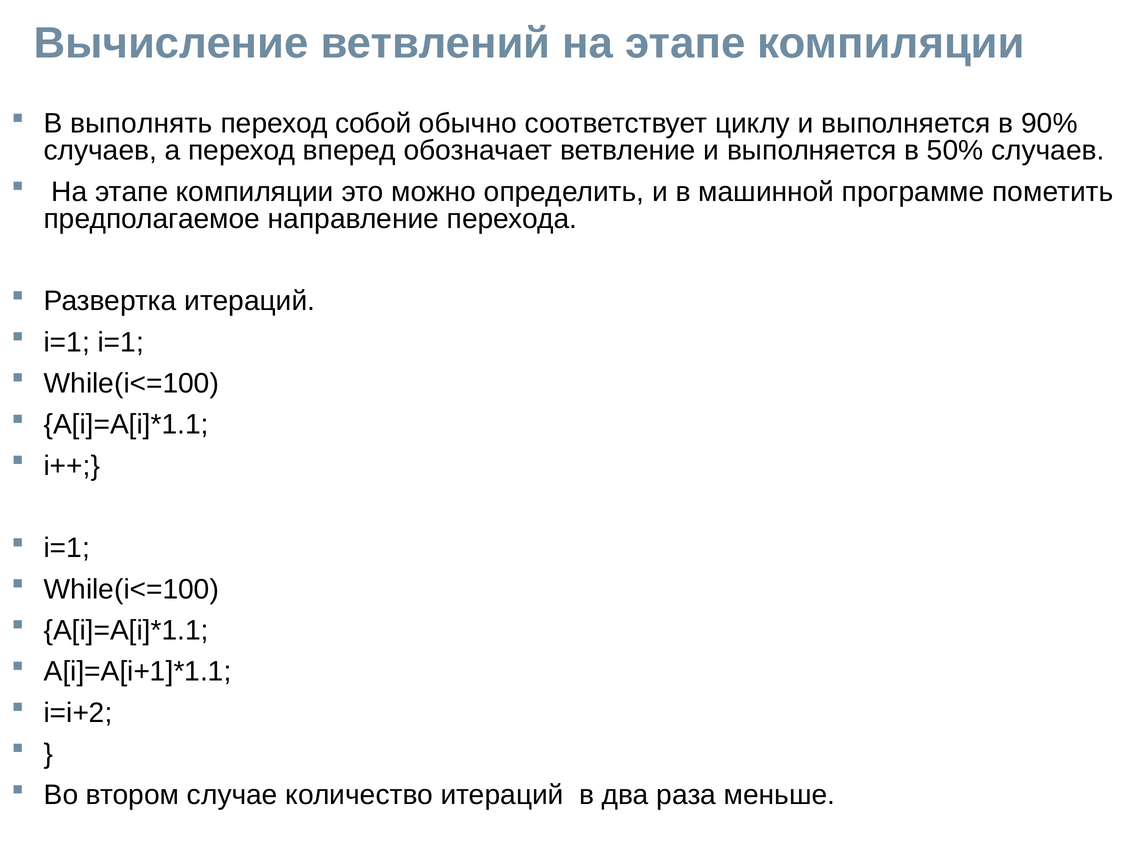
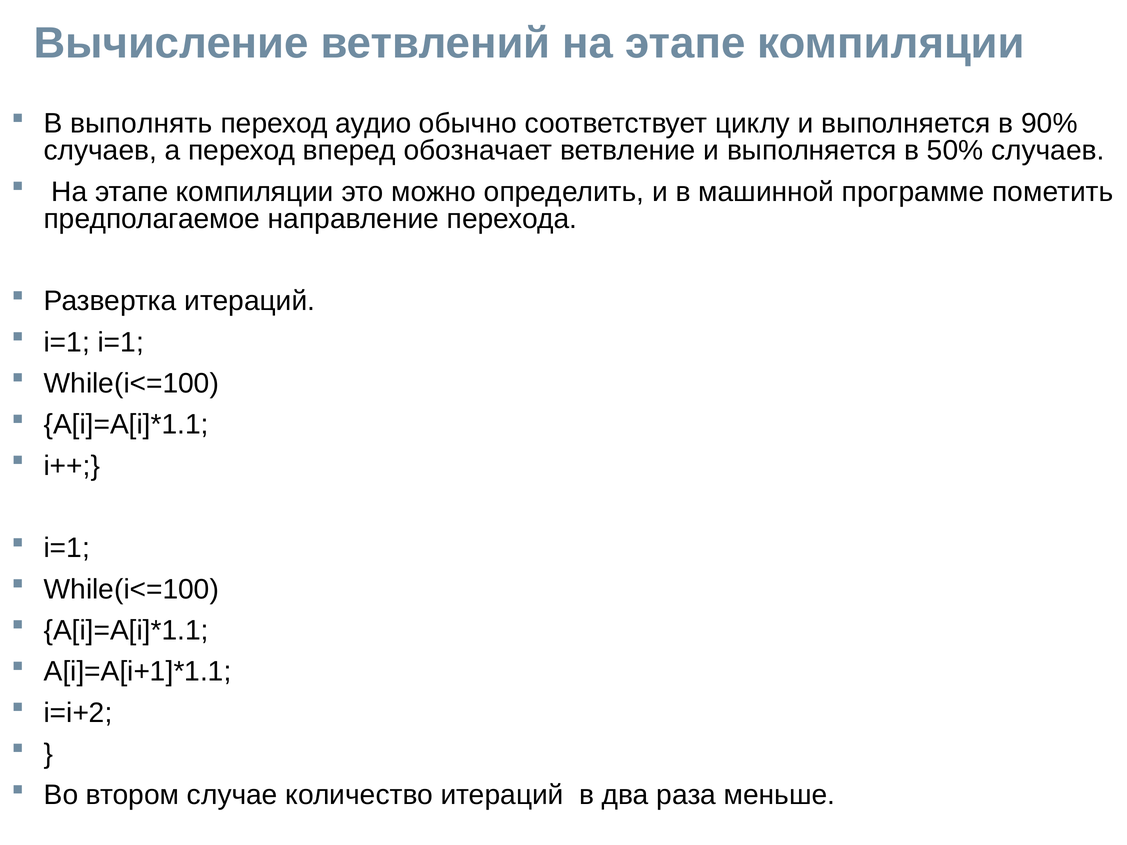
собой: собой -> аудио (373, 124)
